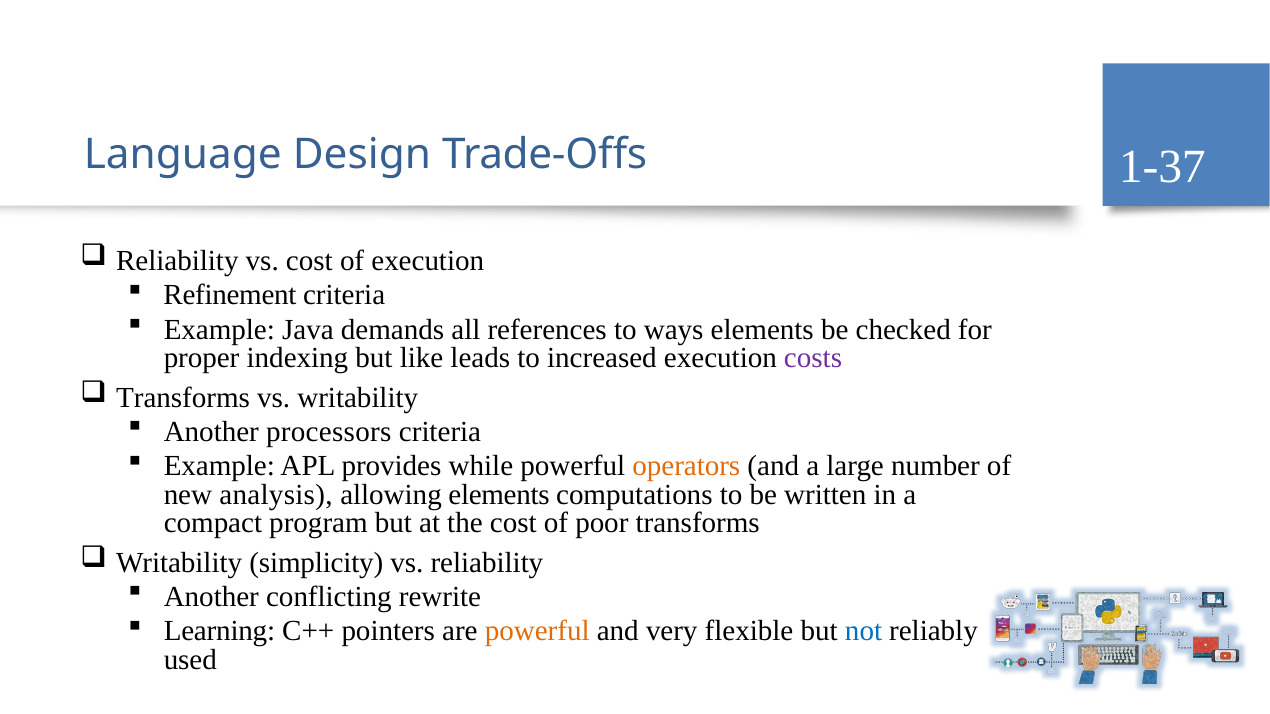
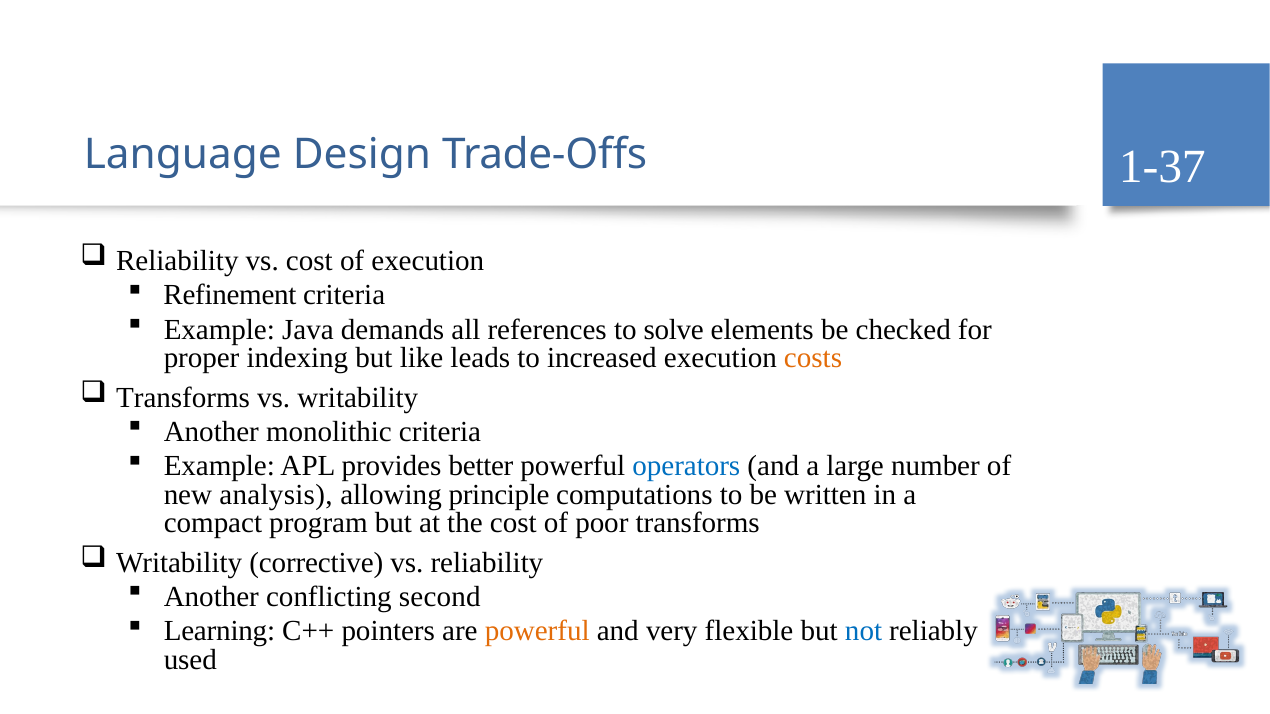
ways: ways -> solve (674, 330)
costs colour: purple -> orange (813, 358)
processors: processors -> monolithic (329, 432)
while: while -> better (481, 466)
operators colour: orange -> blue (686, 466)
allowing elements: elements -> principle (499, 495)
simplicity: simplicity -> corrective (316, 563)
rewrite: rewrite -> second (440, 597)
